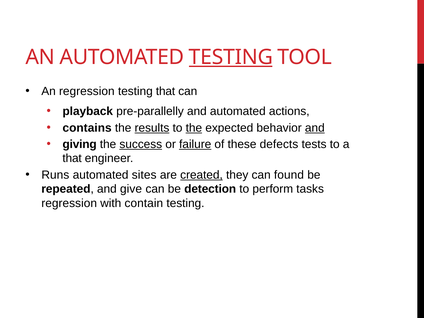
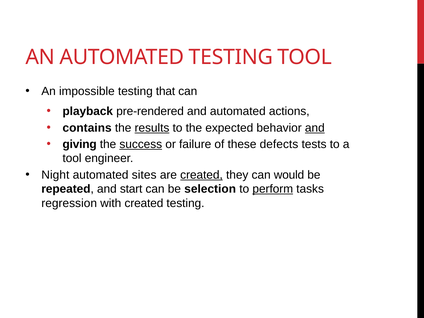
TESTING underline: present -> none (231, 57)
An regression: regression -> impossible (87, 91)
pre-parallelly: pre-parallelly -> pre-rendered (150, 111)
the underline: present -> none (194, 128)
failure underline: present -> none (195, 144)
that: that -> tool (72, 158)
Runs: Runs -> Night (55, 175)
found: found -> would (289, 175)
give: give -> start (131, 189)
detection: detection -> selection (210, 189)
perform underline: none -> present (273, 189)
with contain: contain -> created (144, 203)
